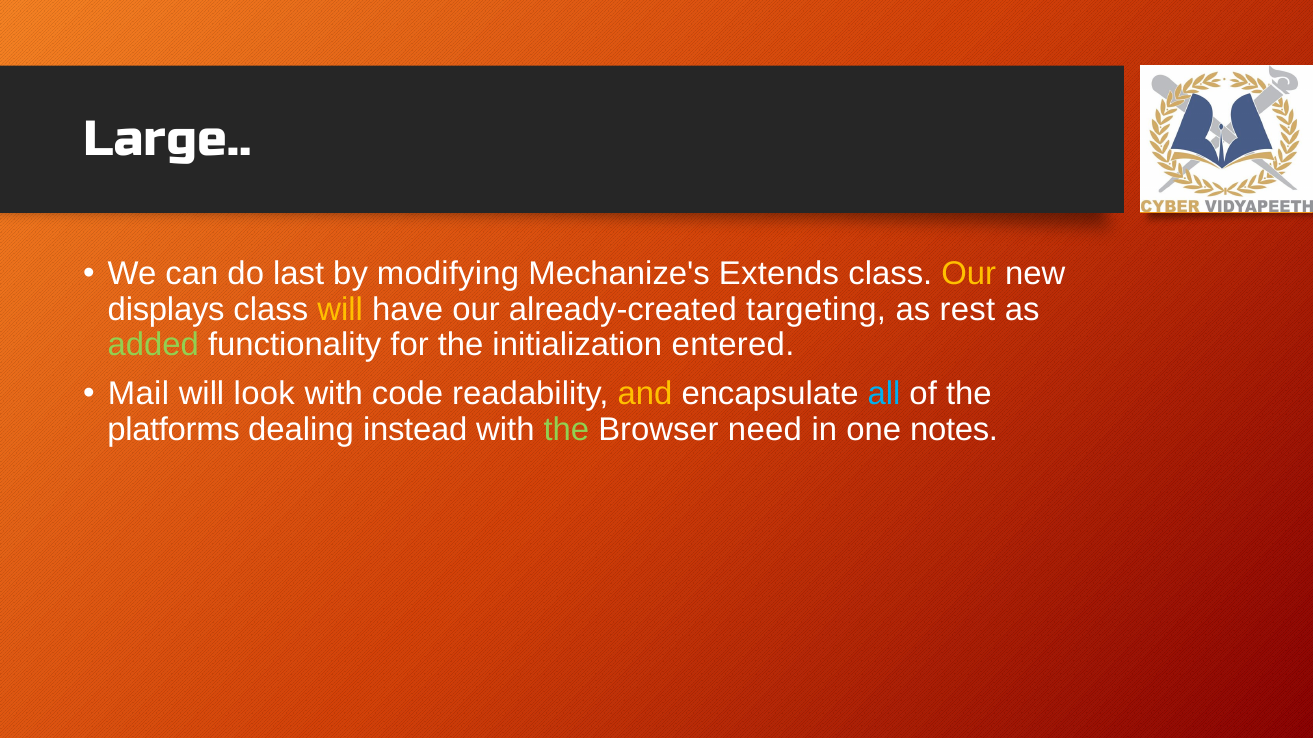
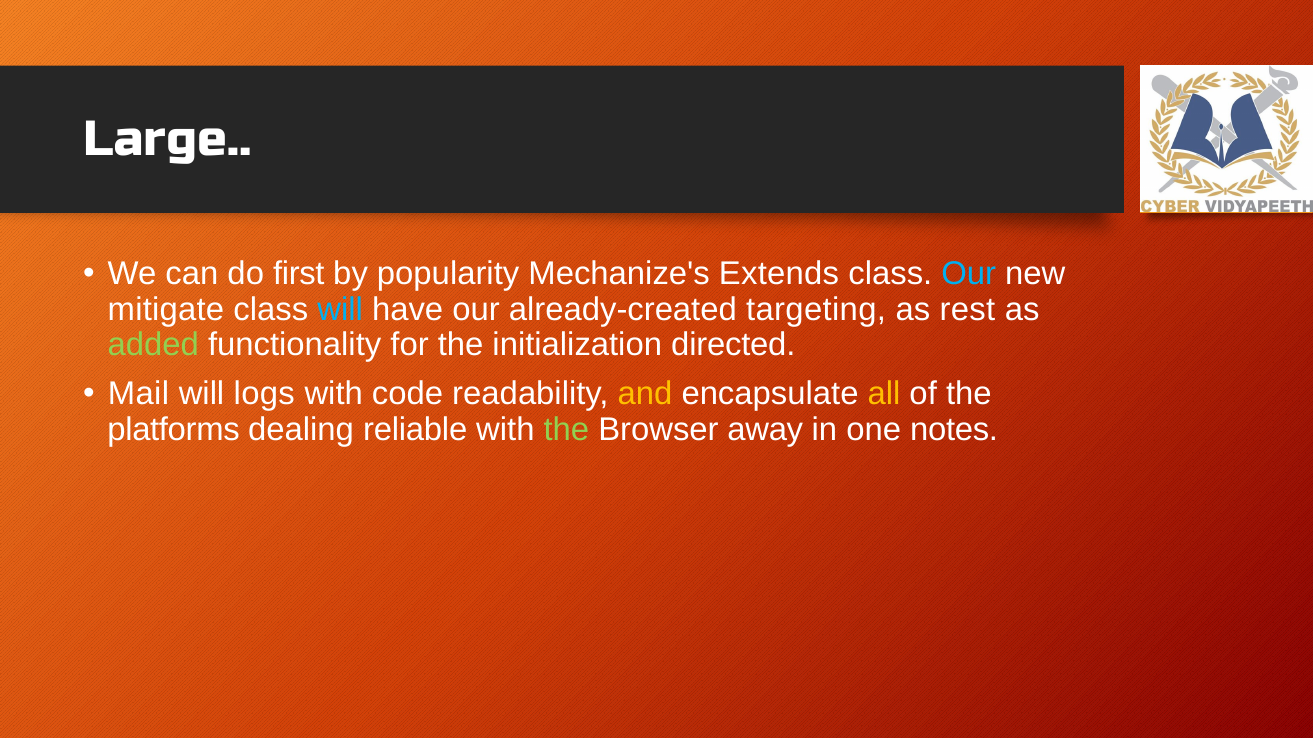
last: last -> first (299, 274)
modifying: modifying -> popularity (448, 274)
Our colour: yellow -> light blue (969, 274)
displays: displays -> mitigate (166, 310)
will colour: yellow -> light blue (340, 310)
entered: entered -> directed (733, 345)
look: look -> logs (264, 394)
all colour: light blue -> yellow (884, 394)
instead: instead -> reliable (415, 430)
need: need -> away (765, 430)
